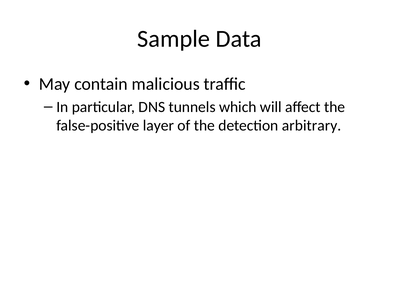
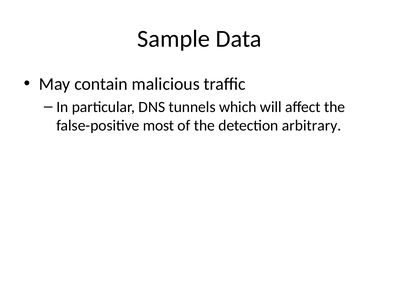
layer: layer -> most (158, 125)
